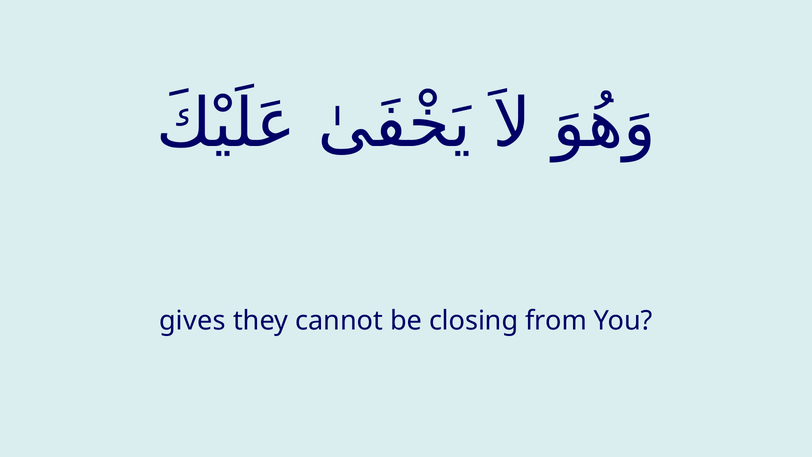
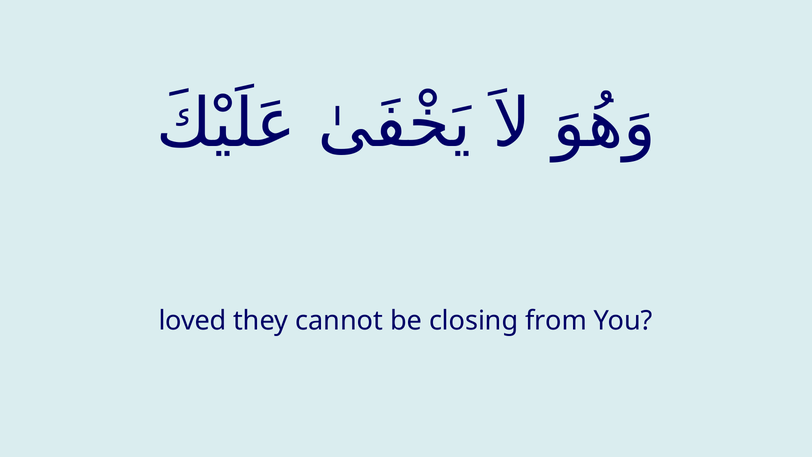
gives: gives -> loved (193, 321)
